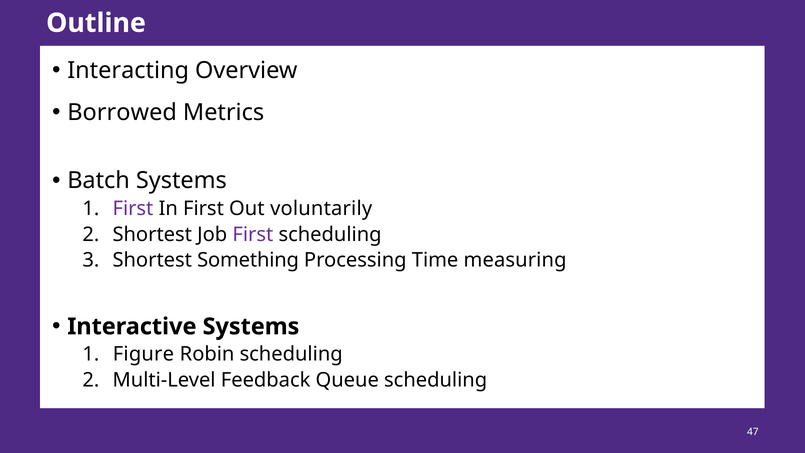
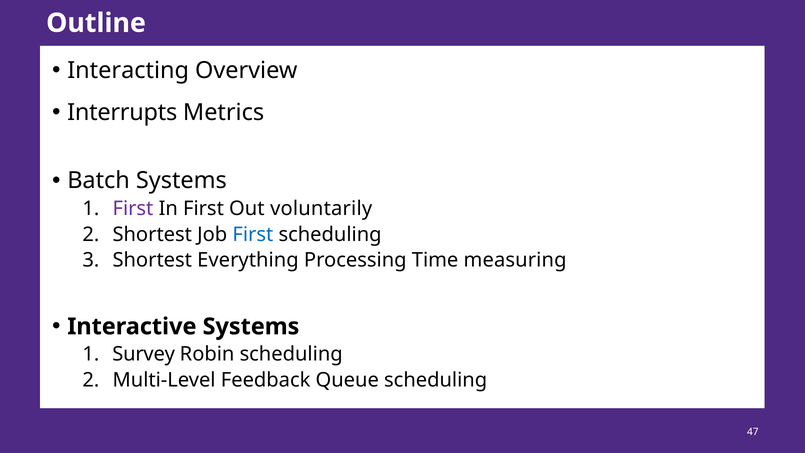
Borrowed: Borrowed -> Interrupts (122, 113)
First colour: purple -> blue (253, 234)
Something: Something -> Everything (248, 260)
Figure: Figure -> Survey (144, 354)
